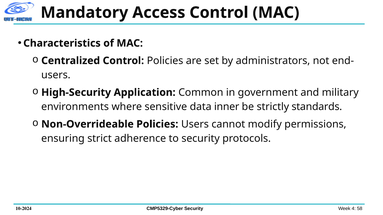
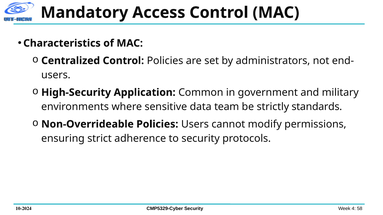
inner: inner -> team (227, 107)
